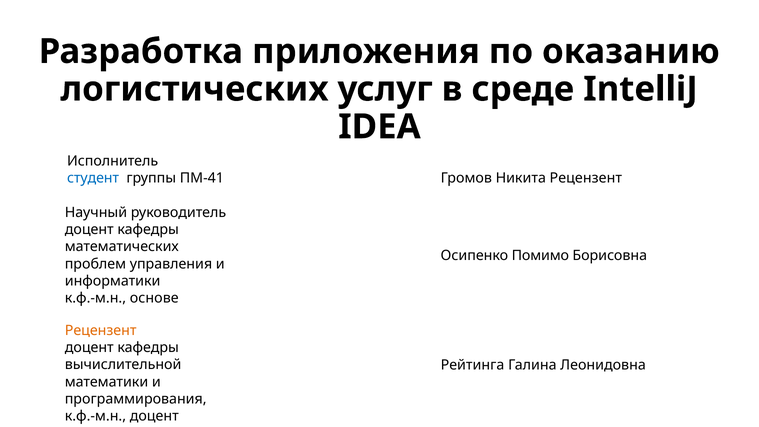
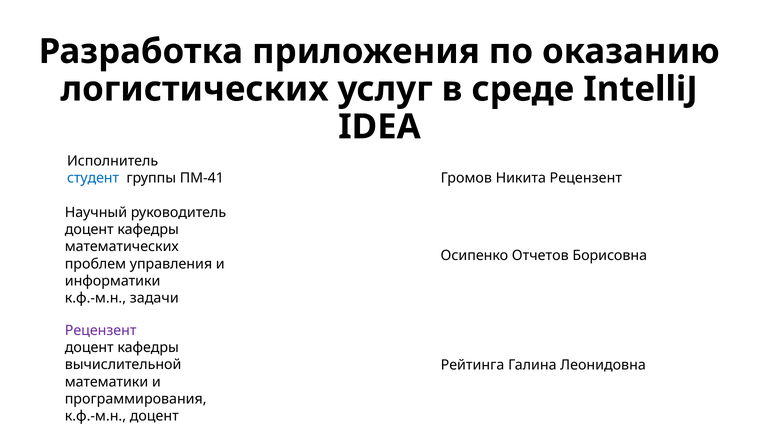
Помимо: Помимо -> Отчетов (540, 256)
основе: основе -> задачи (154, 298)
Рецензент colour: orange -> purple (101, 331)
